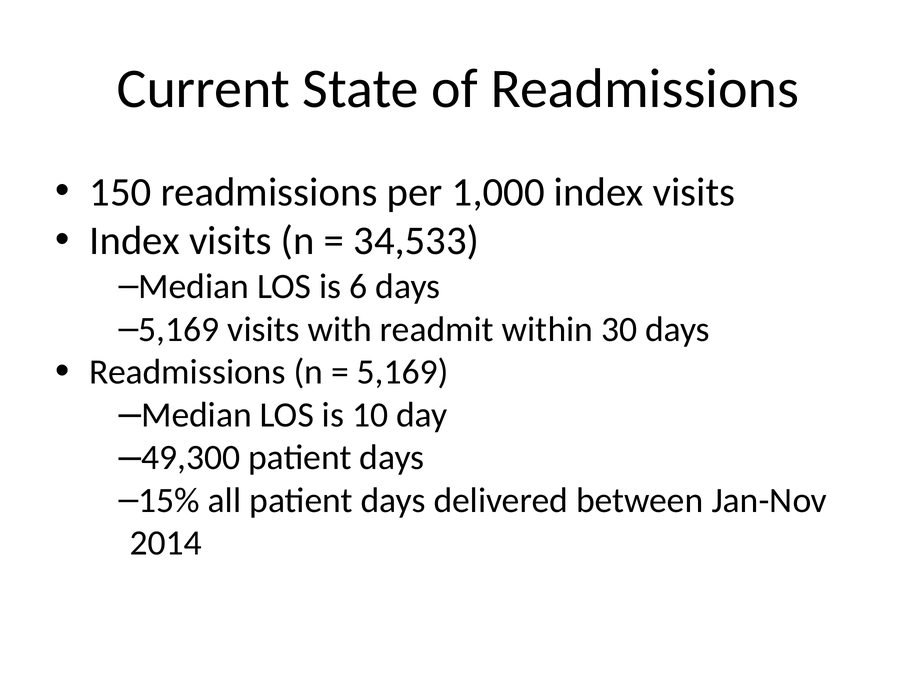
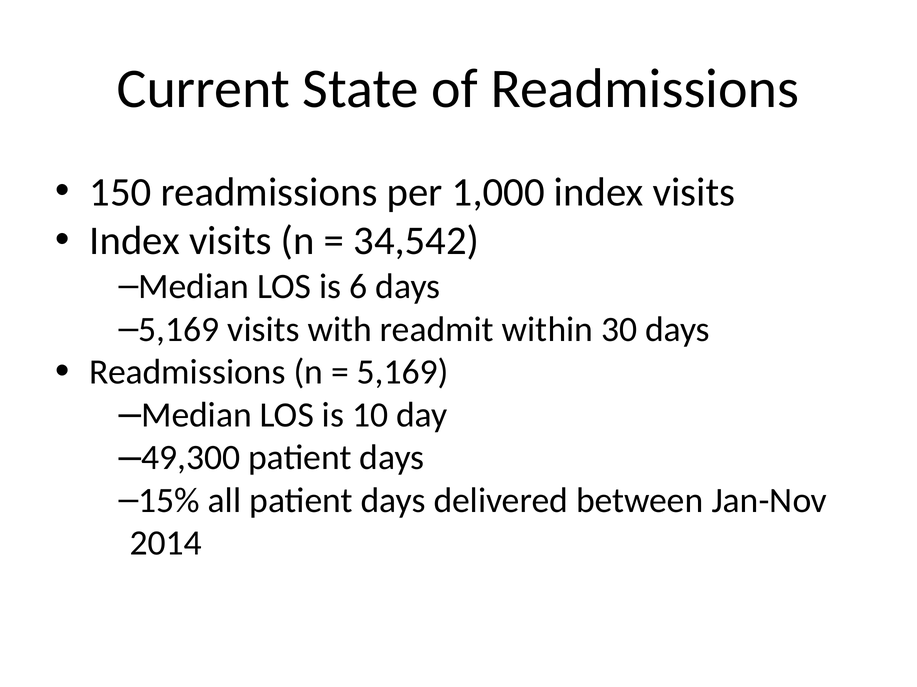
34,533: 34,533 -> 34,542 (416, 241)
